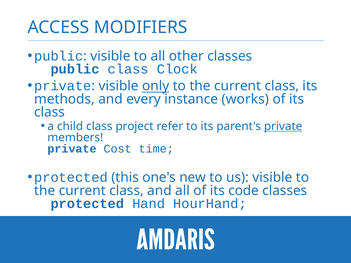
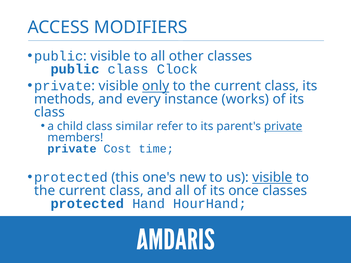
project: project -> similar (134, 126)
visible underline: none -> present (272, 178)
code: code -> once (244, 191)
